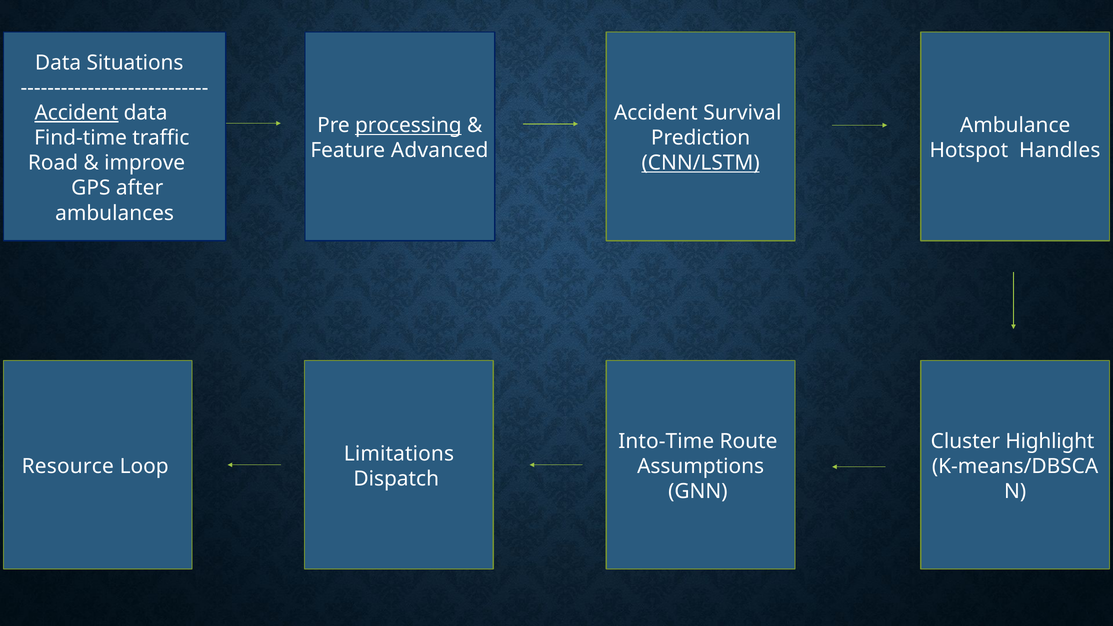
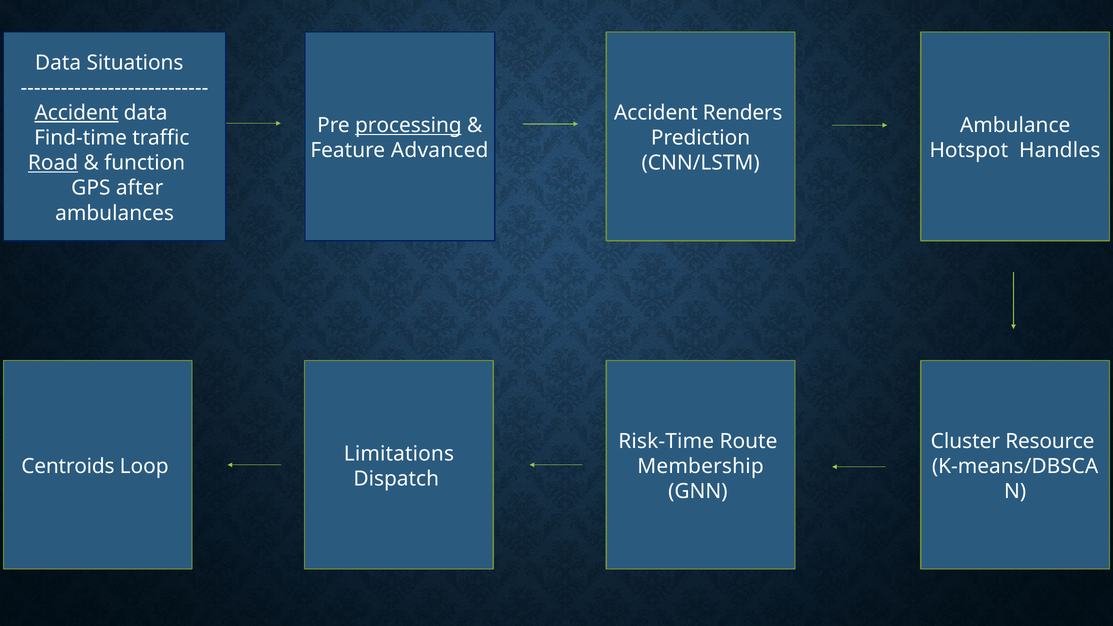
Survival: Survival -> Renders (743, 113)
Road underline: none -> present (53, 163)
improve: improve -> function (145, 163)
CNN/LSTM underline: present -> none (701, 163)
Into-Time: Into-Time -> Risk-Time (666, 441)
Highlight: Highlight -> Resource (1050, 441)
Resource: Resource -> Centroids (68, 466)
Assumptions: Assumptions -> Membership (700, 466)
